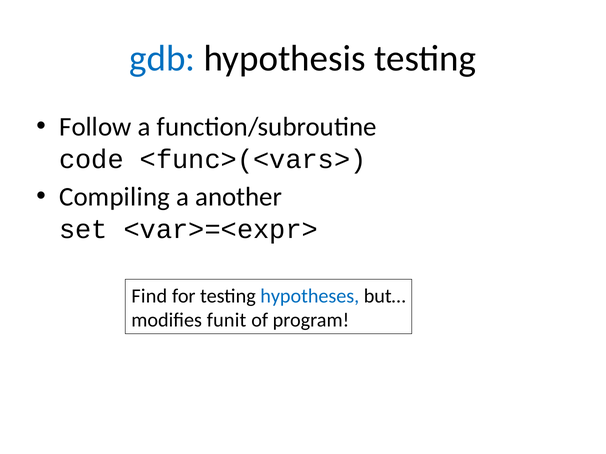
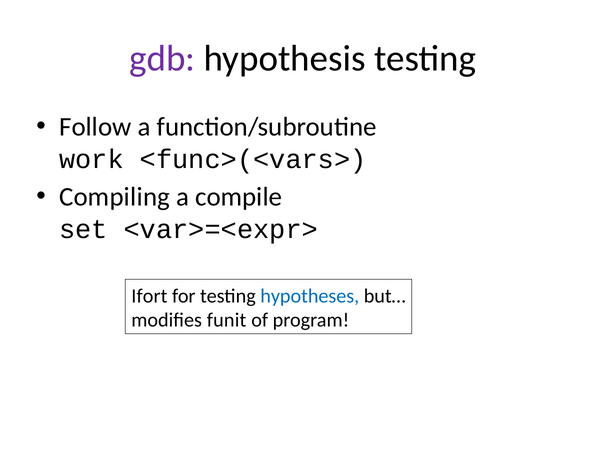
gdb colour: blue -> purple (162, 59)
code: code -> work (91, 159)
another: another -> compile (239, 197)
Find: Find -> Ifort (149, 296)
